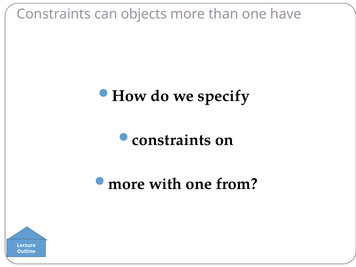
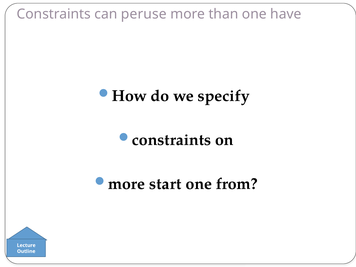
objects: objects -> peruse (144, 14)
with: with -> start (165, 184)
